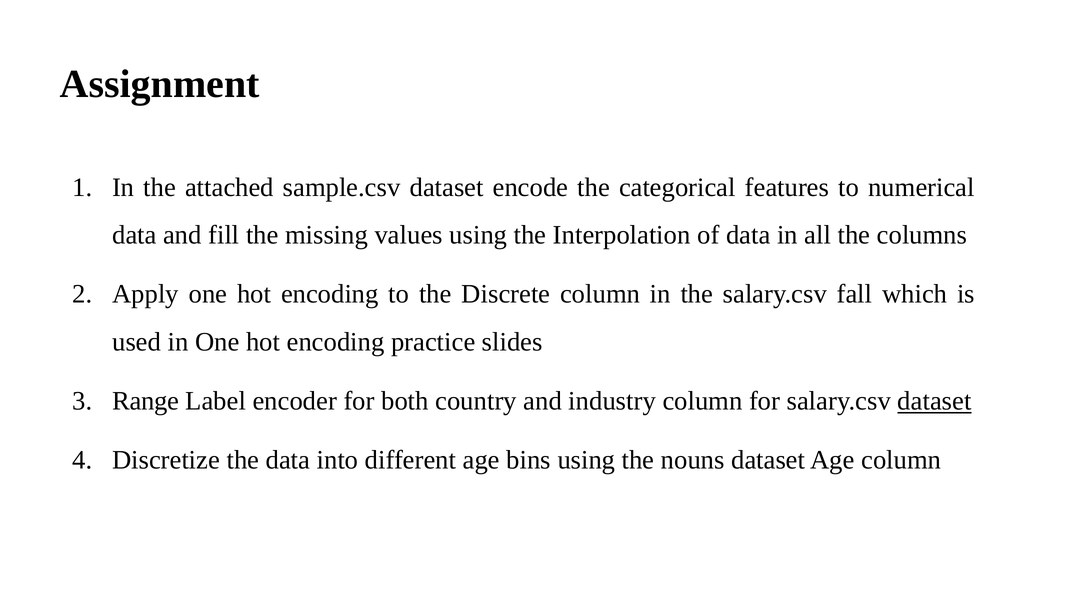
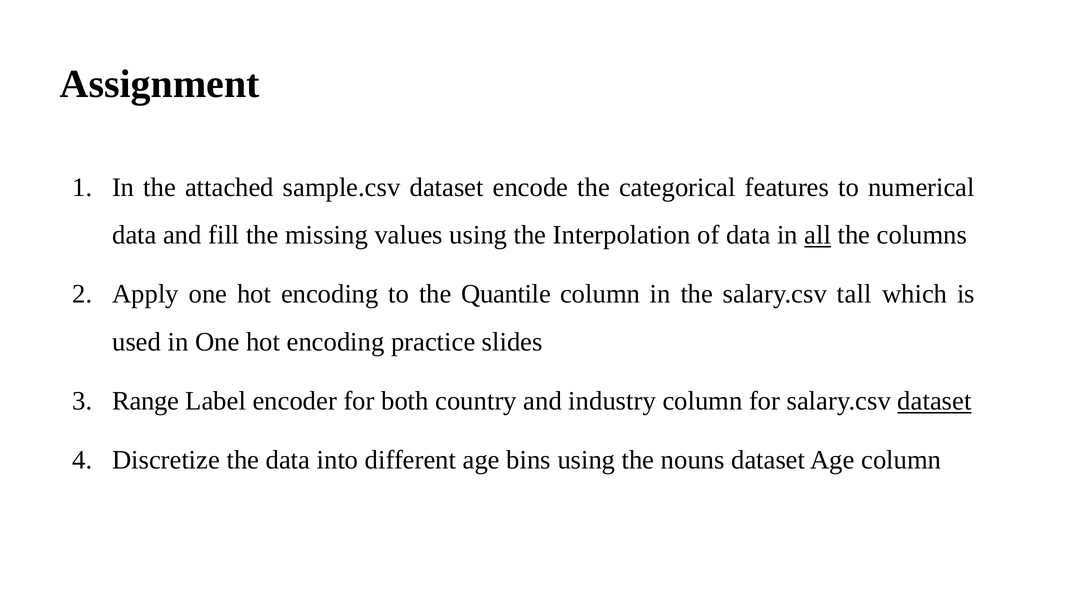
all underline: none -> present (818, 235)
Discrete: Discrete -> Quantile (506, 294)
fall: fall -> tall (854, 294)
